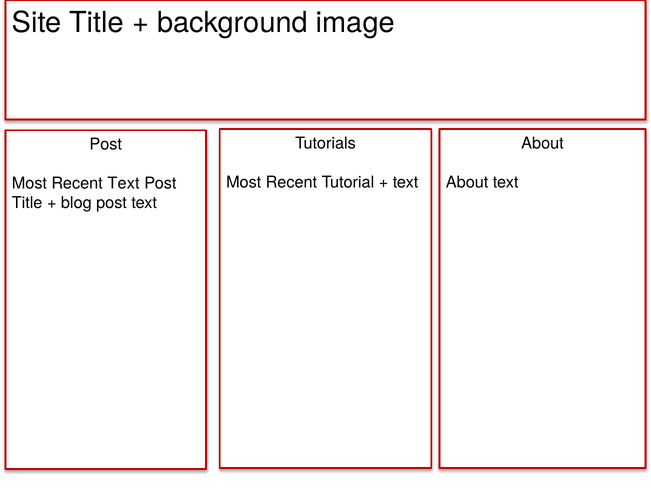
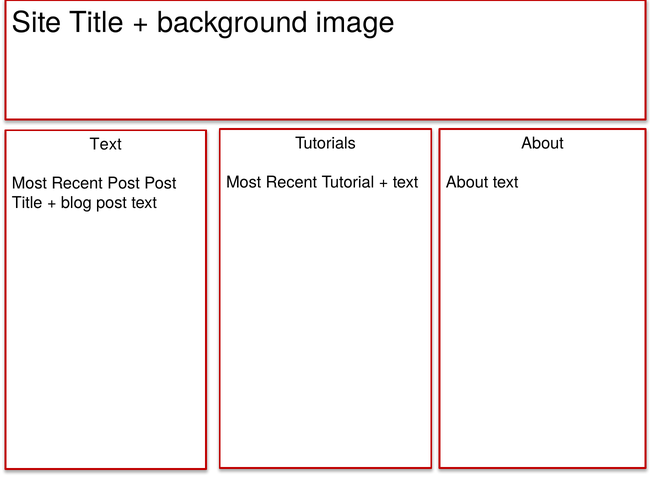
Post: Post -> Text (106, 144)
Recent Text: Text -> Post (124, 183)
